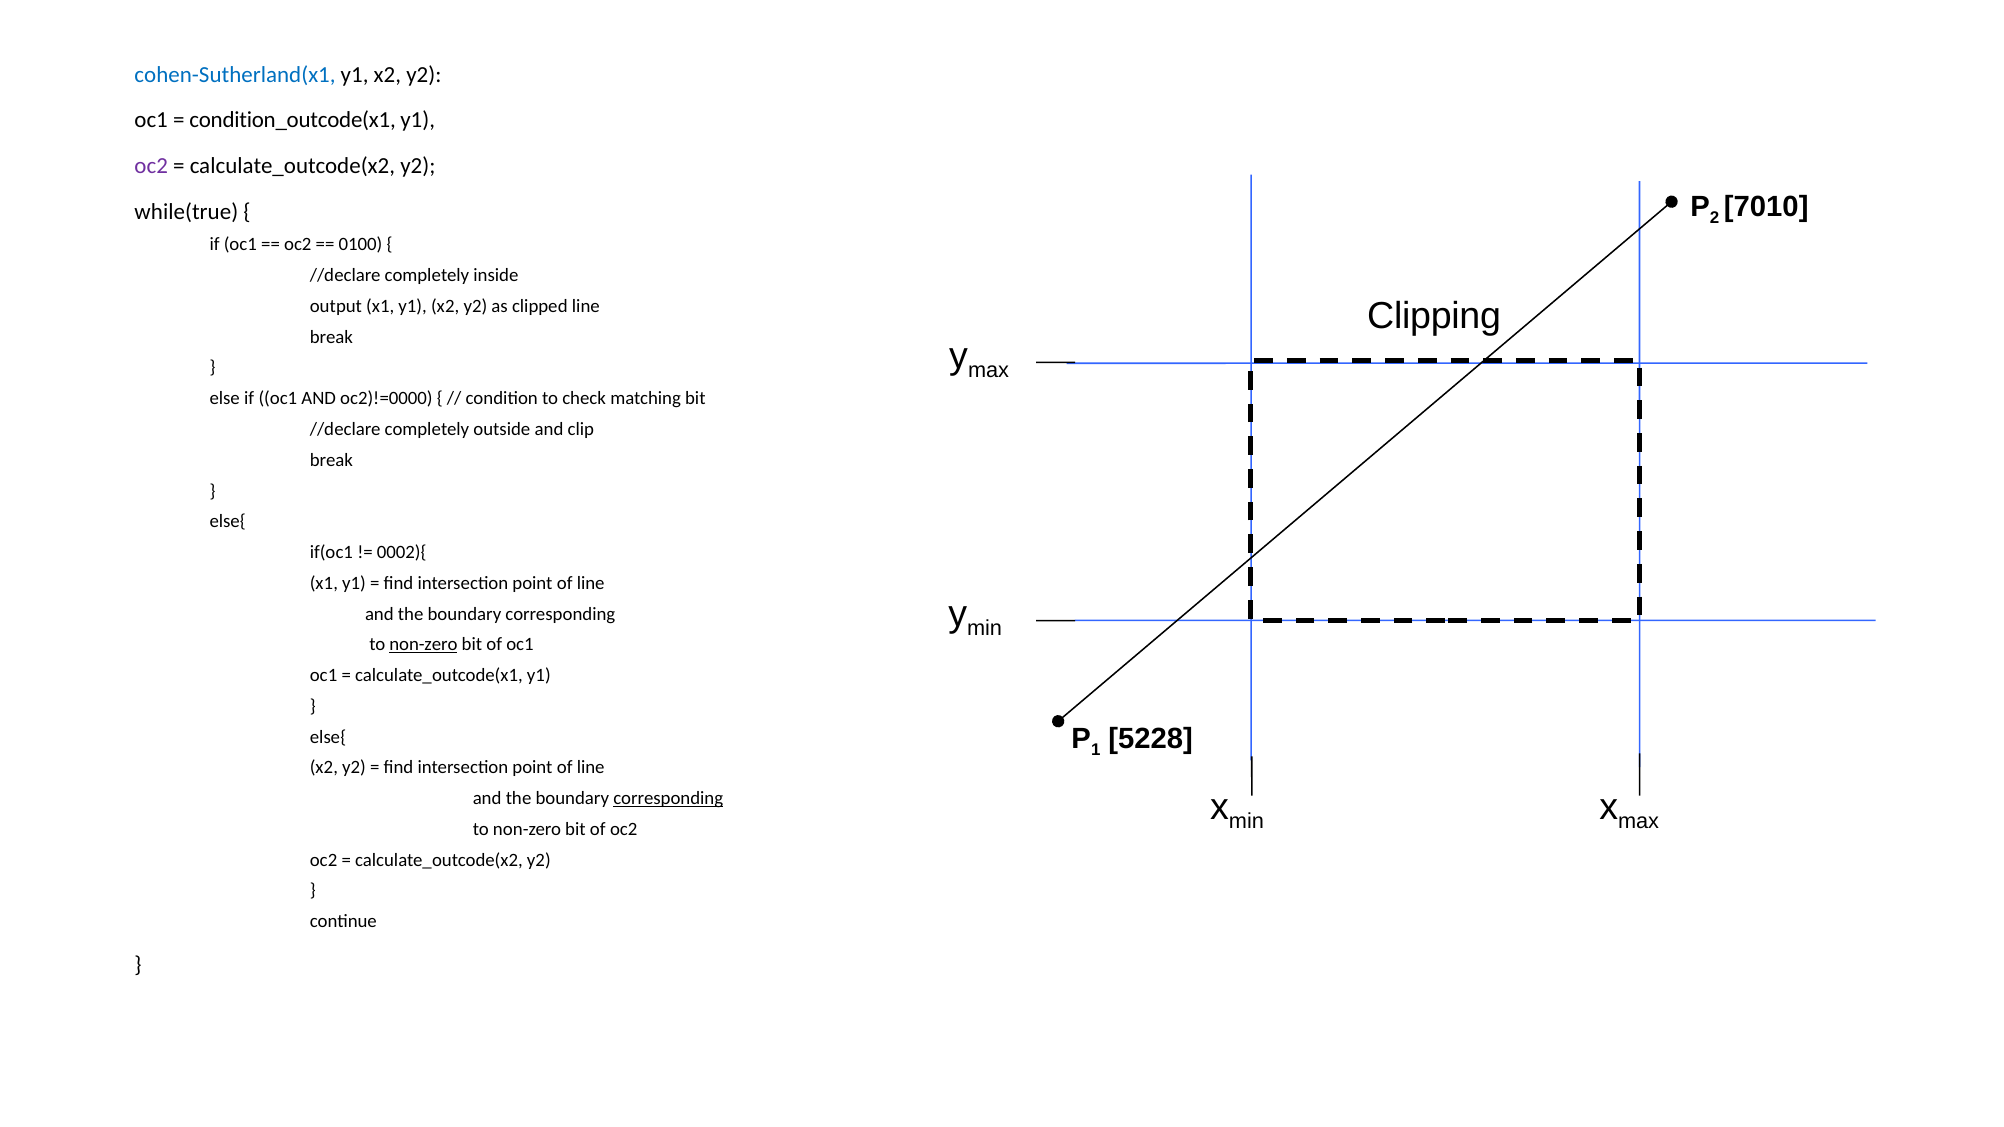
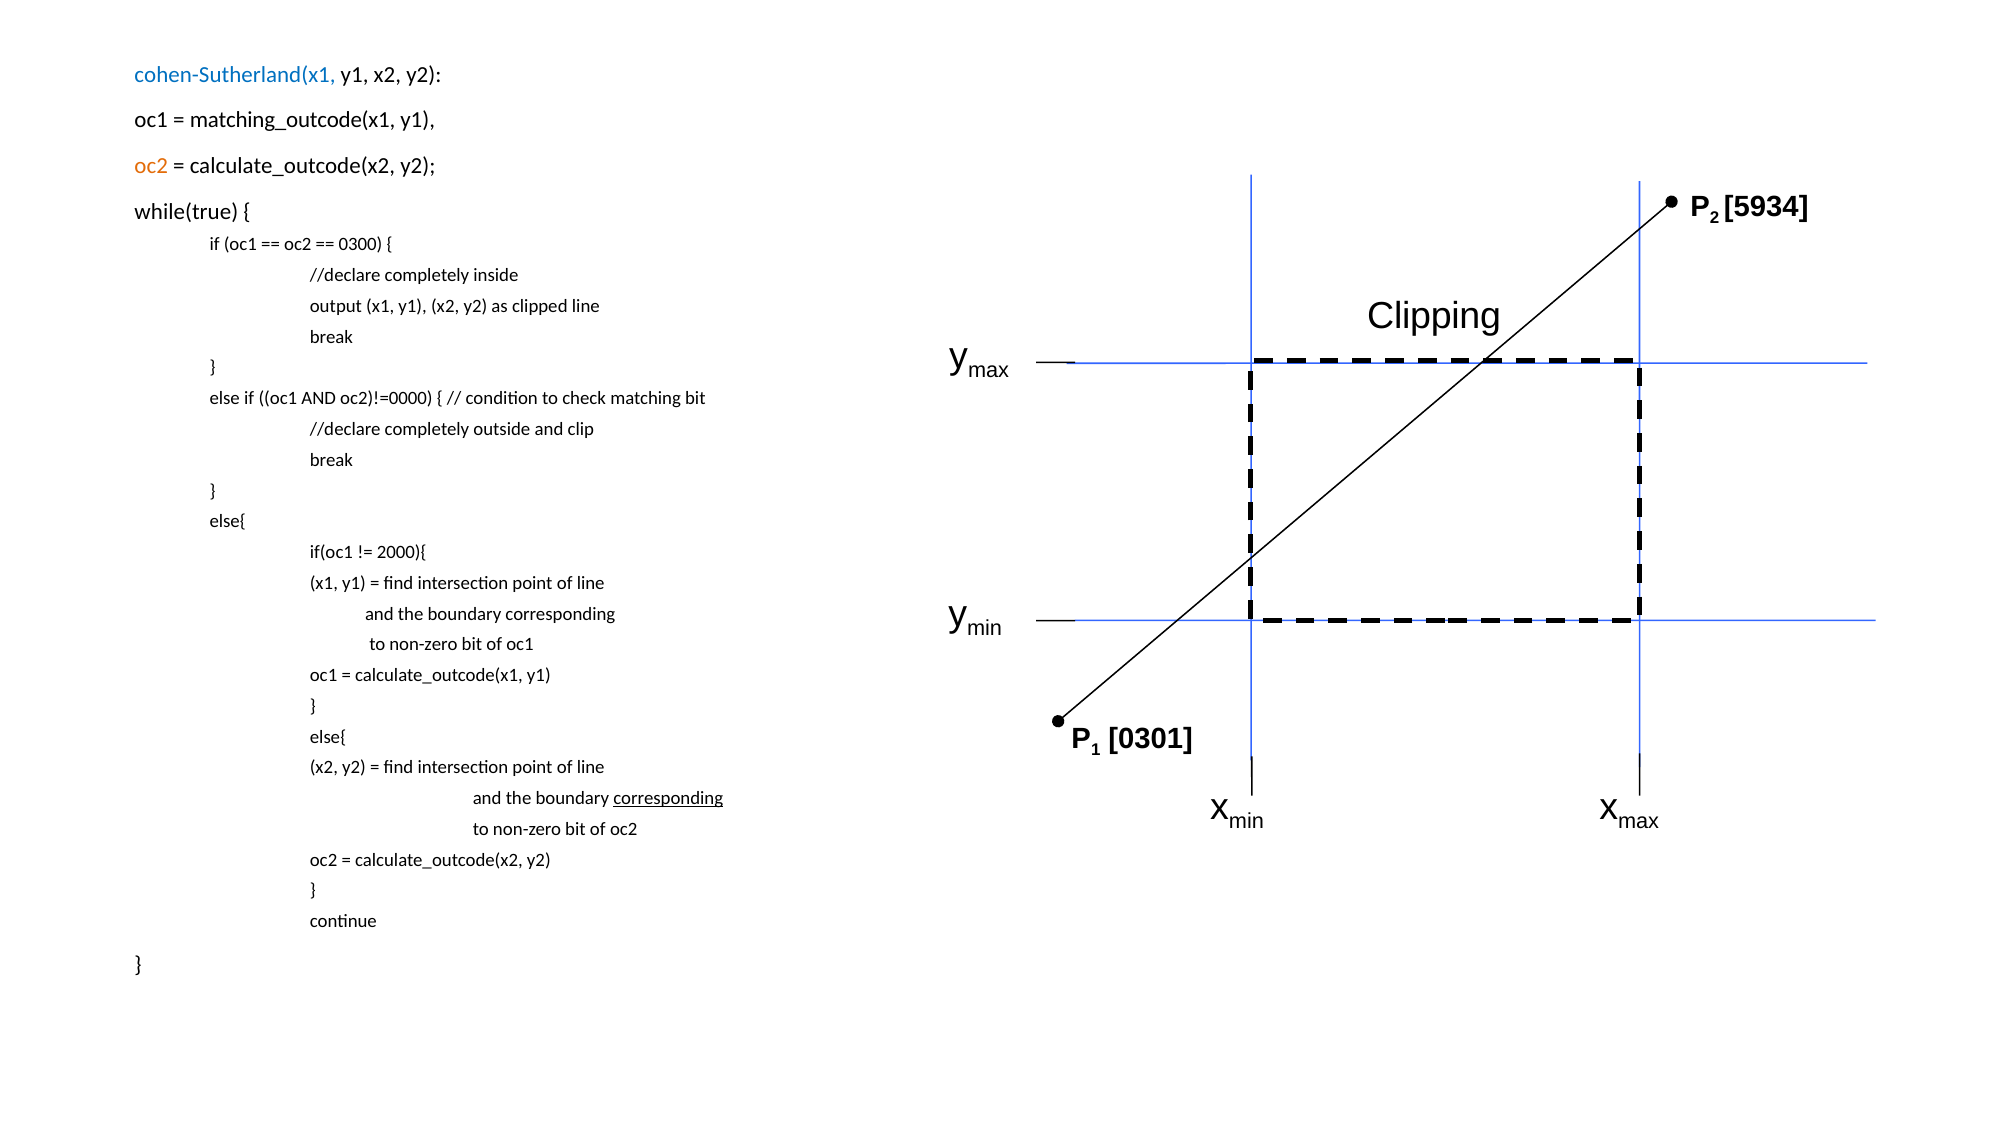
condition_outcode(x1: condition_outcode(x1 -> matching_outcode(x1 (293, 120)
oc2 colour: purple -> orange (151, 166)
7010: 7010 -> 5934 (1766, 207)
0100: 0100 -> 0300 (361, 245)
0002){: 0002){ -> 2000){ (402, 552)
non-zero underline: present -> none (423, 645)
5228: 5228 -> 0301 (1151, 739)
